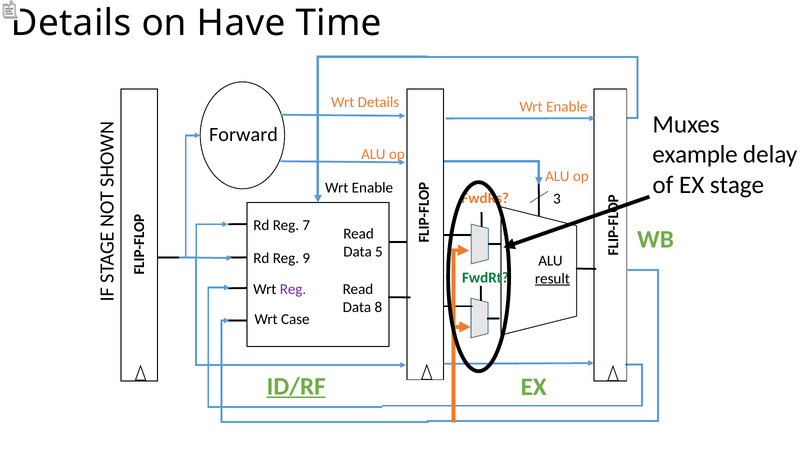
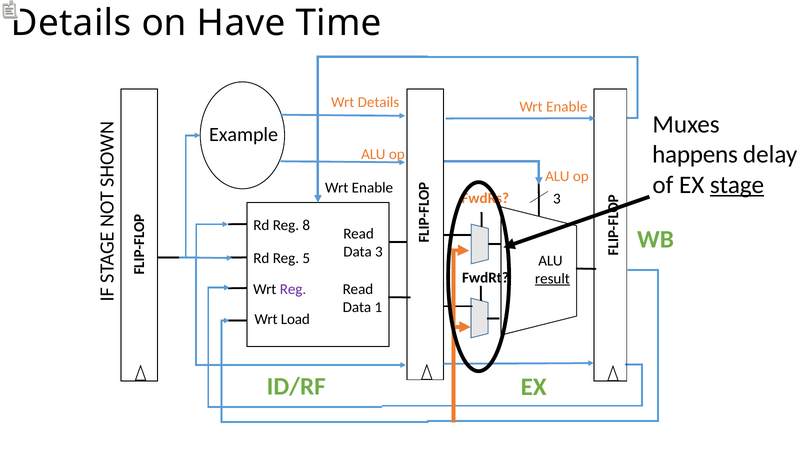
Forward: Forward -> Example (244, 134)
example: example -> happens (695, 155)
stage underline: none -> present (737, 185)
7: 7 -> 8 (306, 225)
Data 5: 5 -> 3 (379, 252)
9: 9 -> 5 (306, 258)
FwdRt colour: green -> black (485, 277)
8: 8 -> 1 (378, 307)
Case: Case -> Load (295, 319)
ID/RF underline: present -> none (296, 386)
